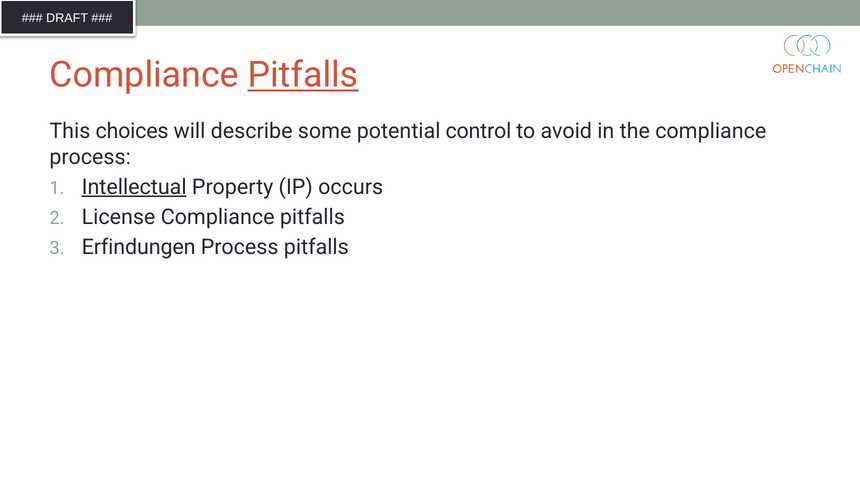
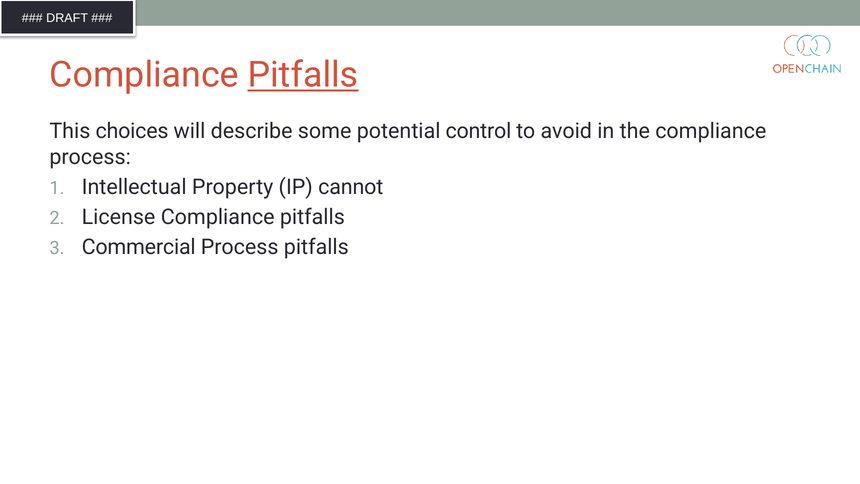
Intellectual underline: present -> none (134, 187)
occurs: occurs -> cannot (351, 187)
Erfindungen: Erfindungen -> Commercial (139, 247)
